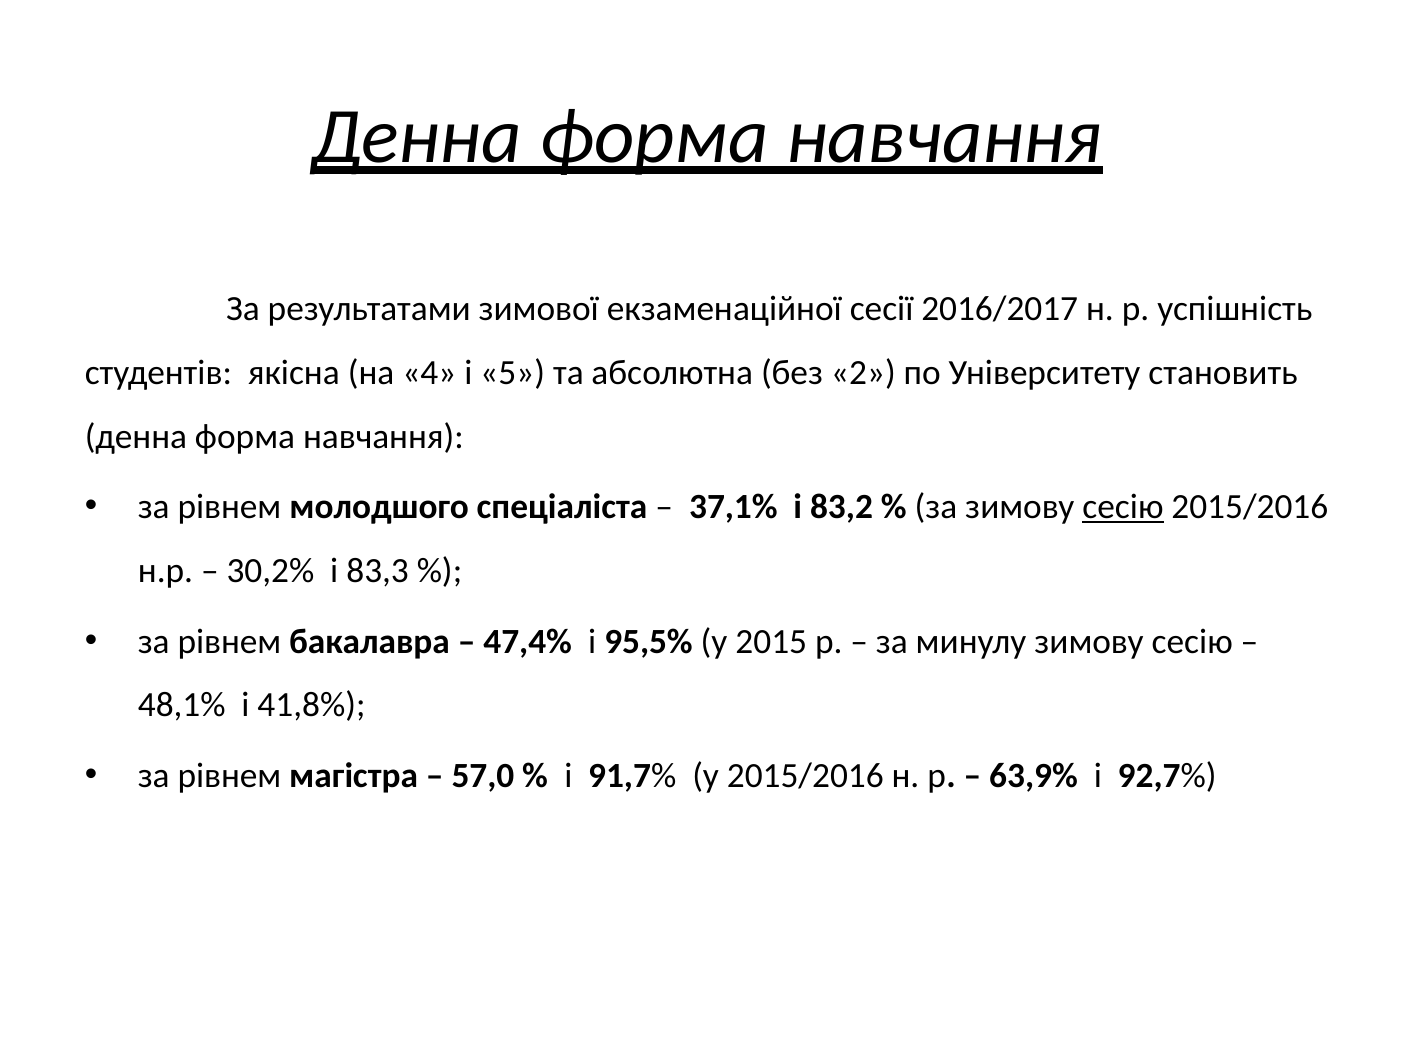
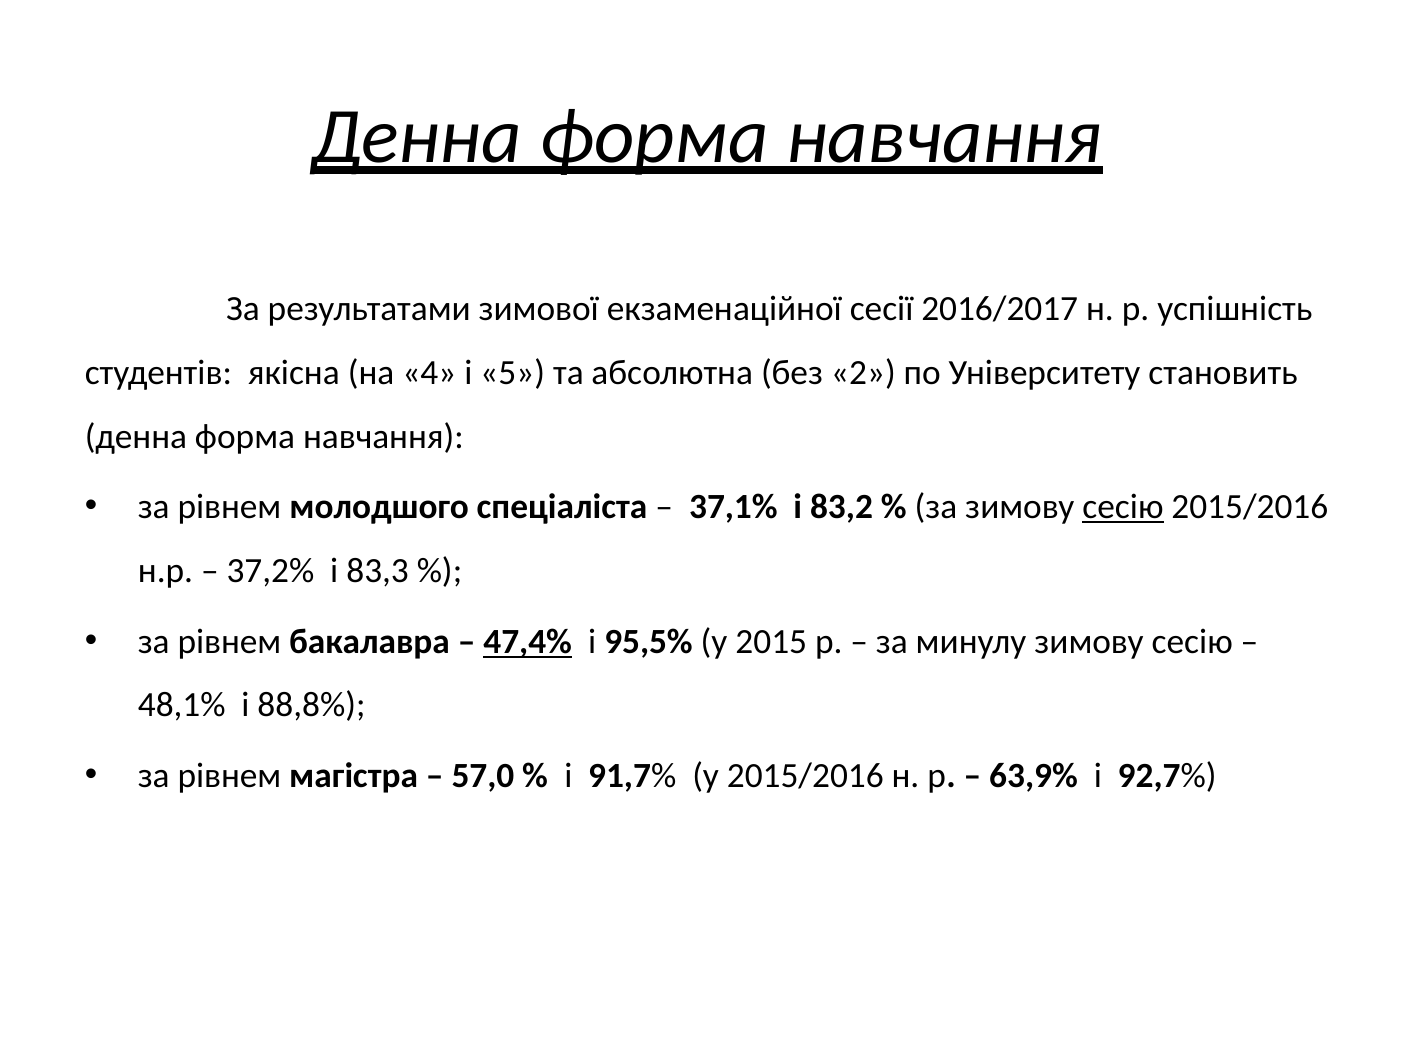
30,2%: 30,2% -> 37,2% (270, 570)
47,4% underline: none -> present (528, 641)
41,8%: 41,8% -> 88,8% (311, 705)
